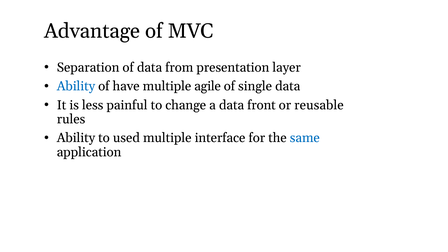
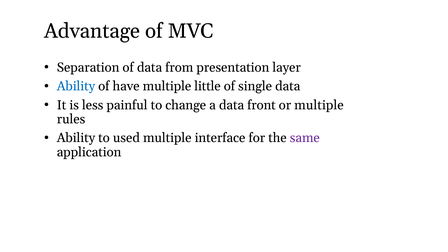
agile: agile -> little (208, 86)
or reusable: reusable -> multiple (319, 105)
same colour: blue -> purple (305, 138)
